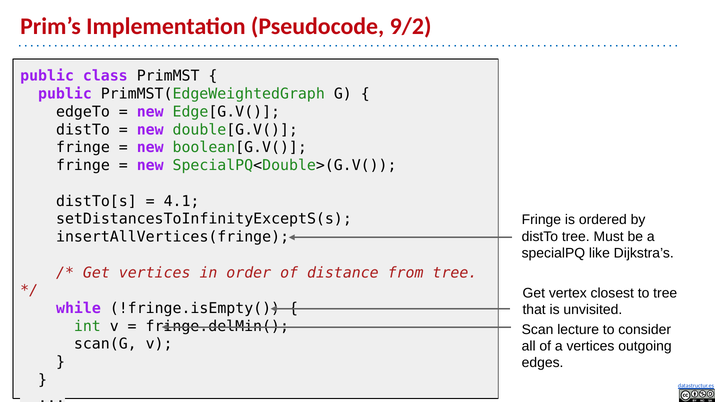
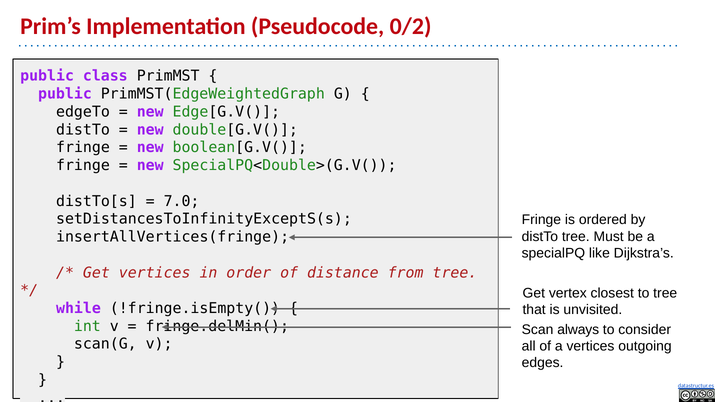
9/2: 9/2 -> 0/2 (411, 26)
4.1: 4.1 -> 7.0 (182, 201)
lecture: lecture -> always (578, 330)
